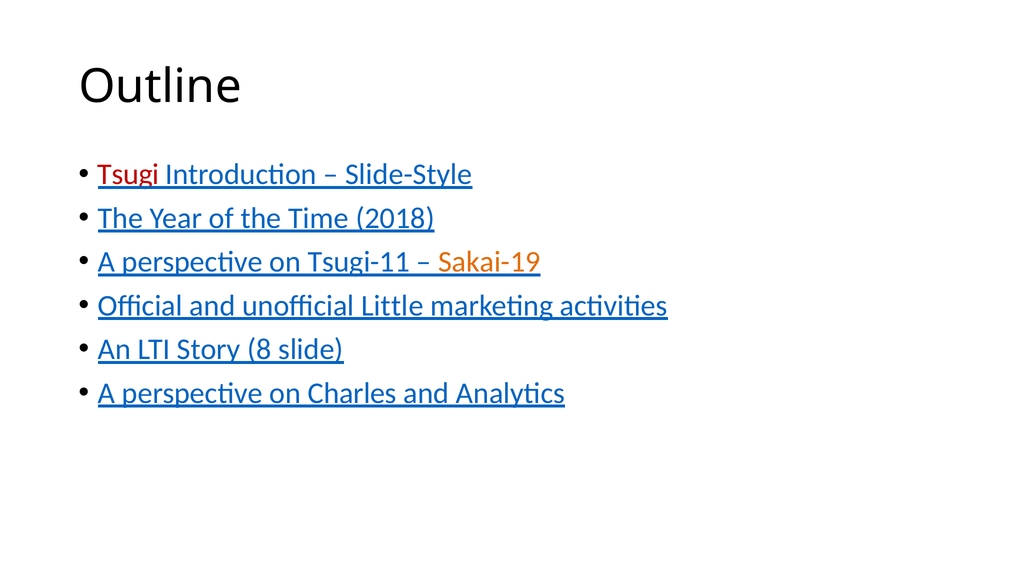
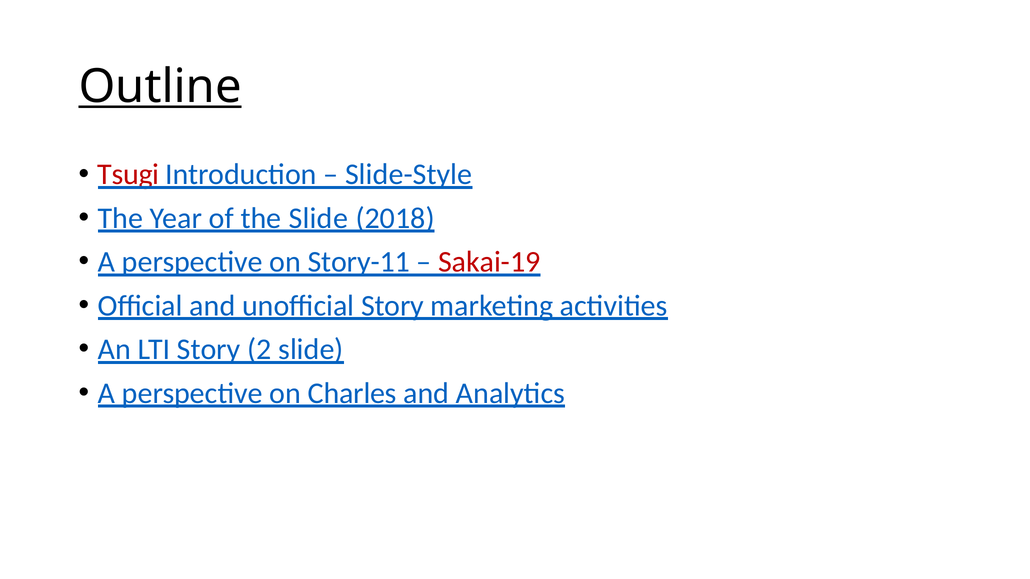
Outline underline: none -> present (160, 87)
the Time: Time -> Slide (318, 218)
Tsugi-11: Tsugi-11 -> Story-11 (359, 262)
Sakai-19 colour: orange -> red (489, 262)
unofficial Little: Little -> Story (392, 306)
8: 8 -> 2 (259, 350)
